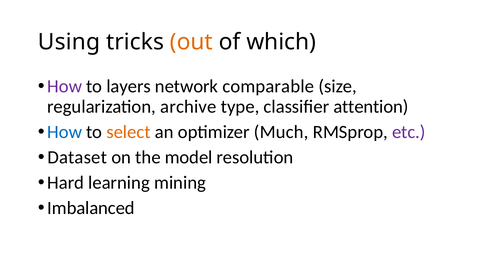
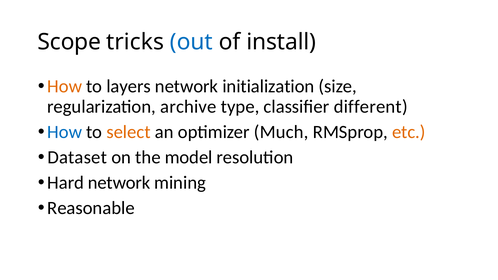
Using: Using -> Scope (69, 42)
out colour: orange -> blue (191, 42)
which: which -> install (281, 42)
How colour: purple -> orange (65, 86)
comparable: comparable -> initialization (268, 86)
attention: attention -> different (371, 107)
etc colour: purple -> orange (409, 132)
Hard learning: learning -> network (119, 183)
Imbalanced: Imbalanced -> Reasonable (91, 208)
